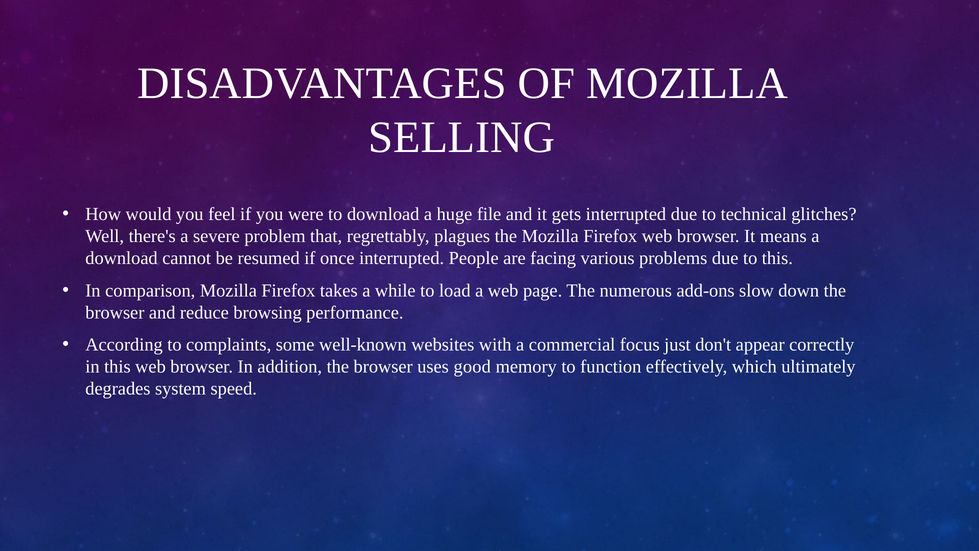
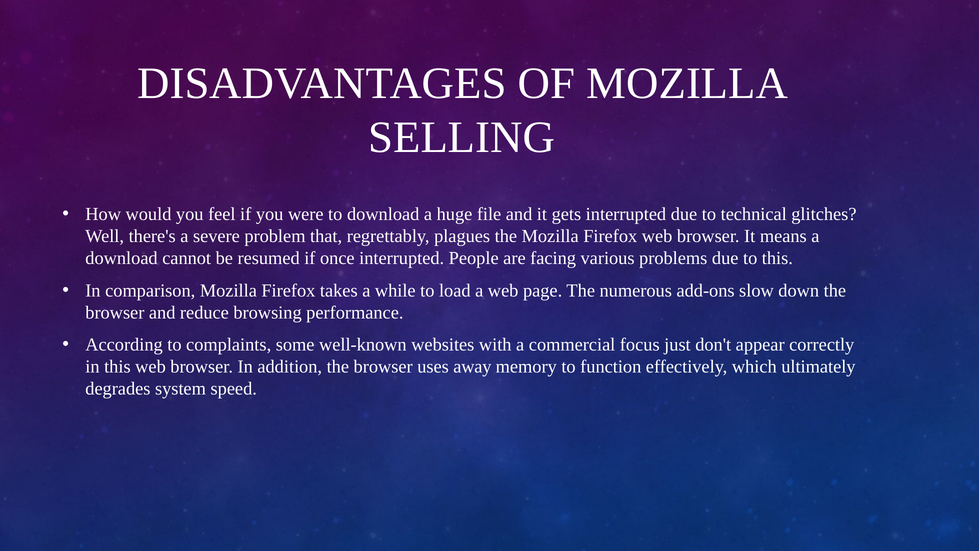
good: good -> away (472, 367)
